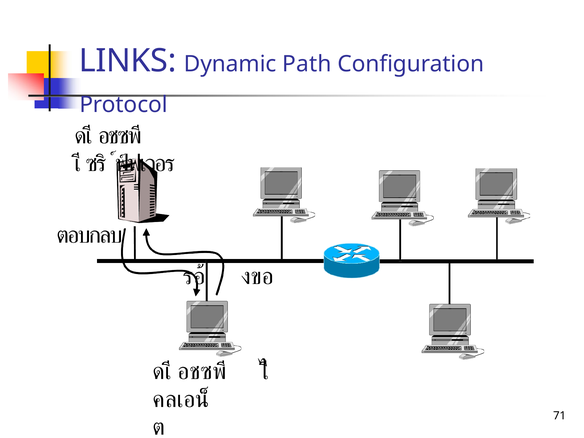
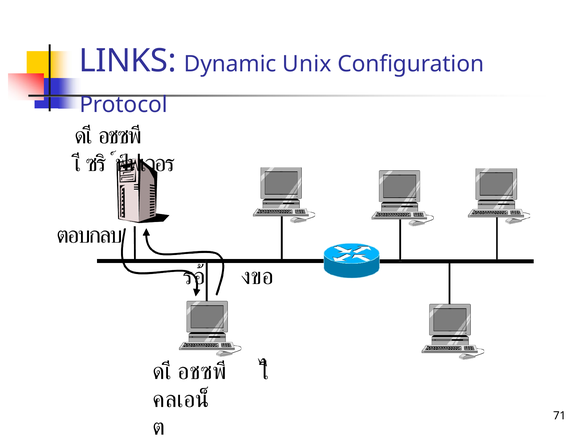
Path: Path -> Unix (307, 64)
